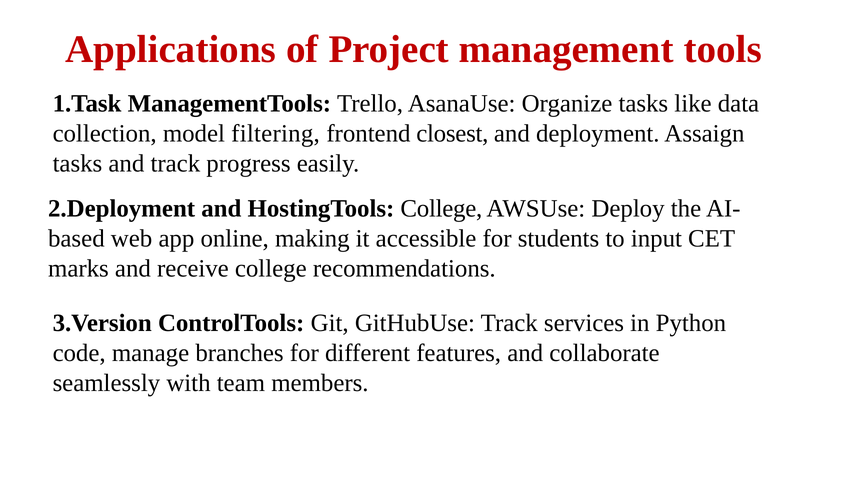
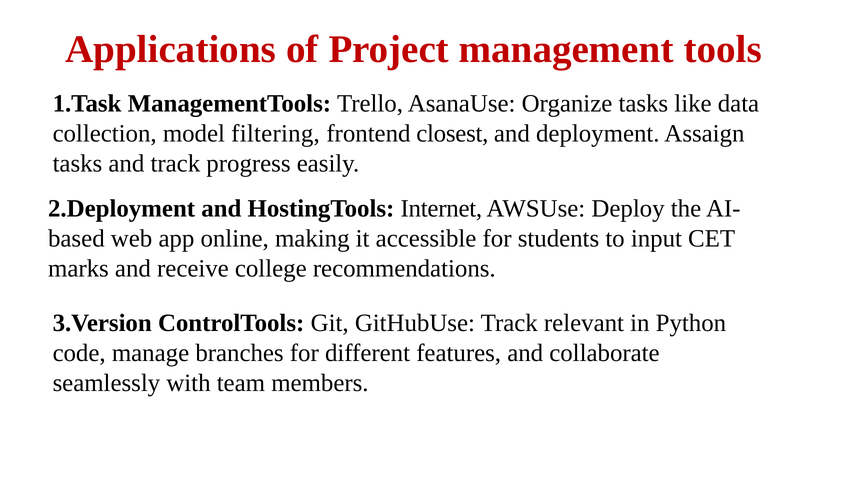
HostingTools College: College -> Internet (441, 209)
services: services -> relevant (584, 323)
